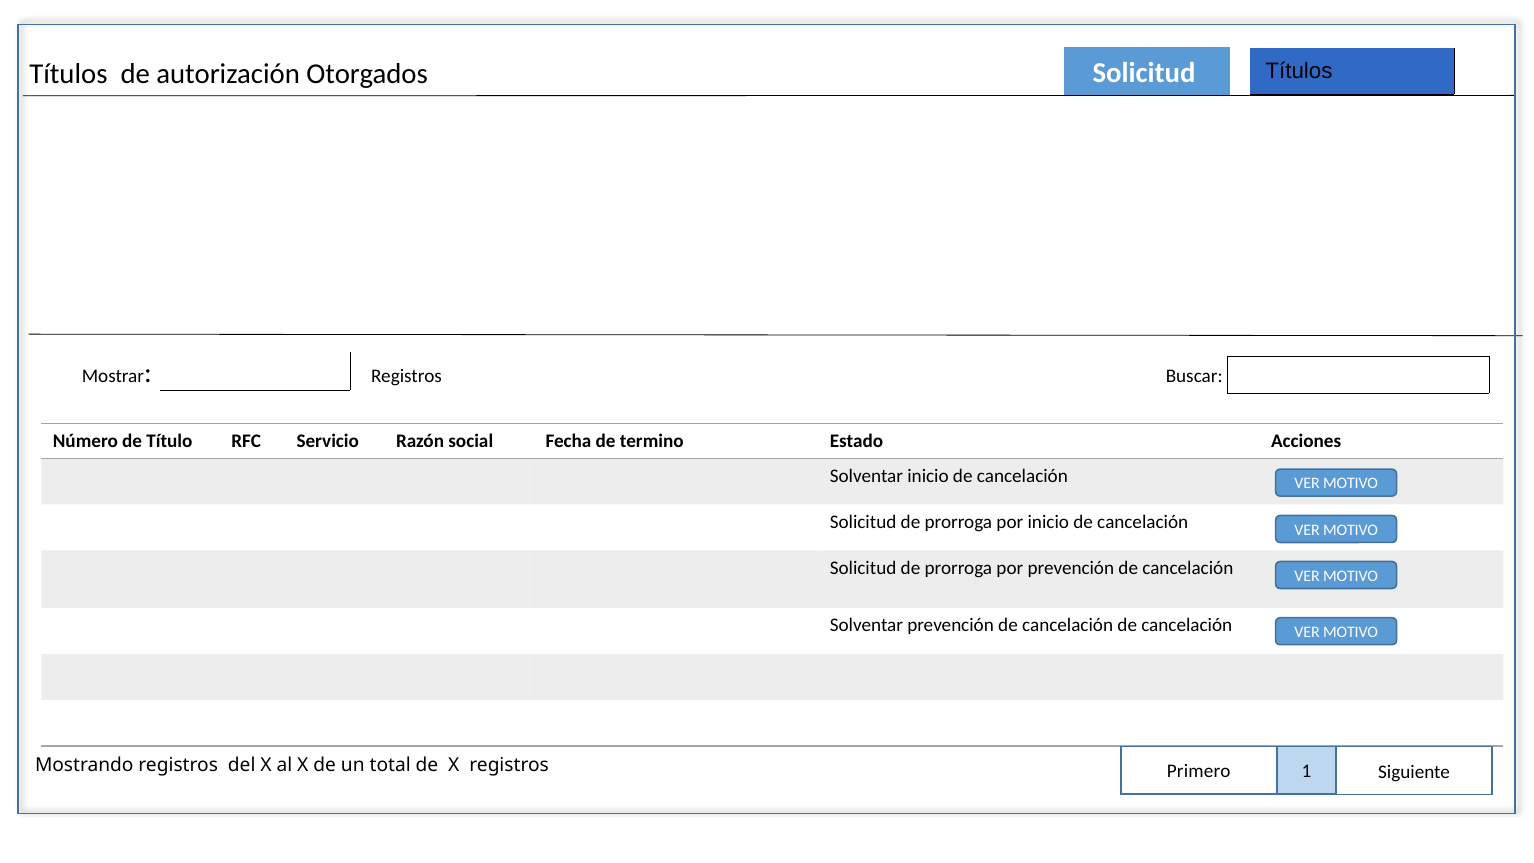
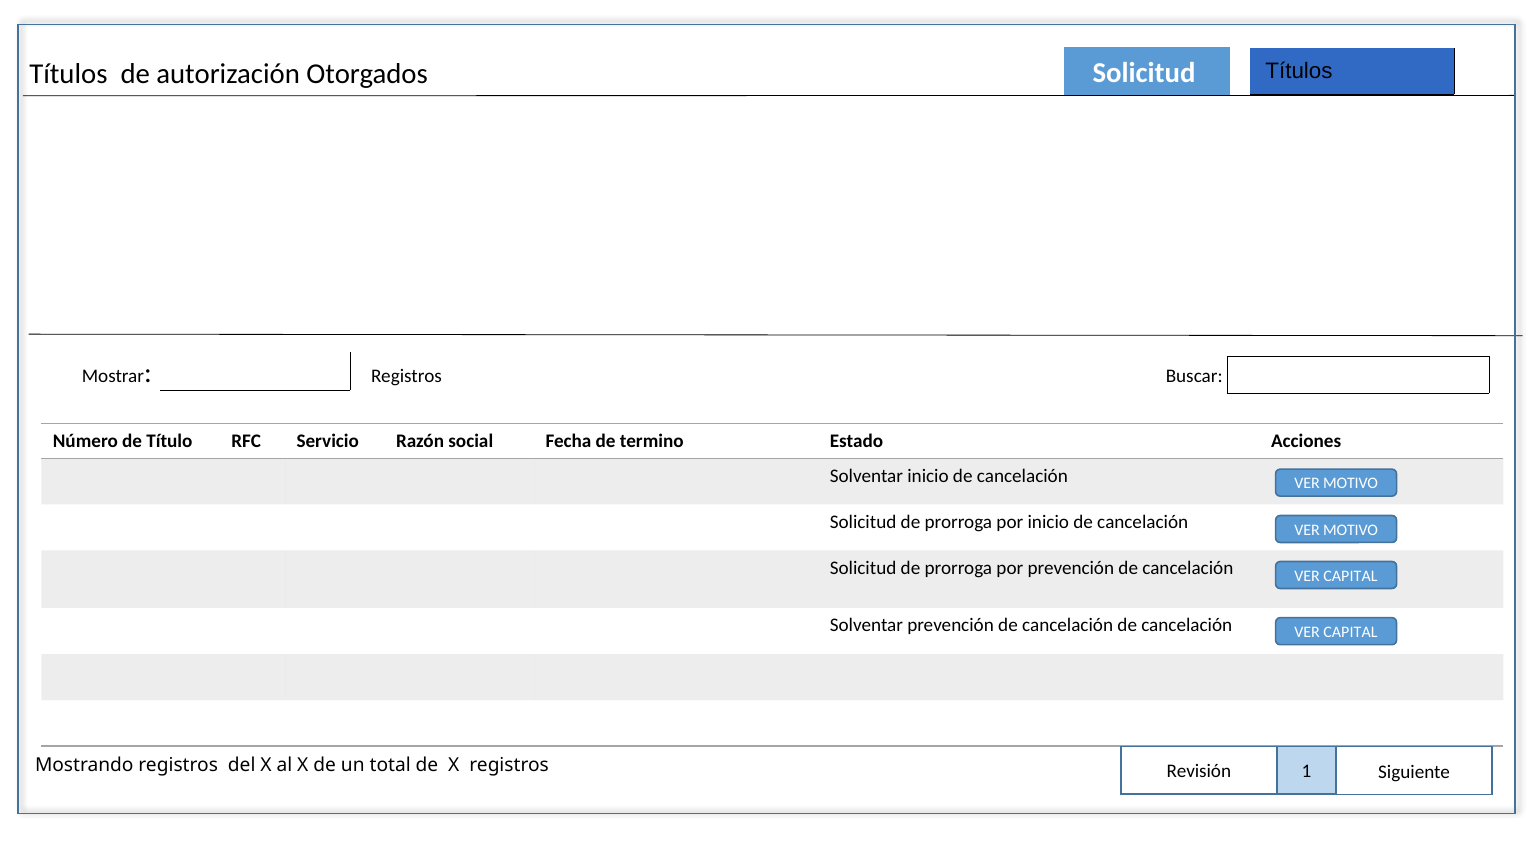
MOTIVO: MOTIVO -> CAPITAL (1350, 576)
MOTIVO: MOTIVO -> CAPITAL (1350, 632)
Primero: Primero -> Revisión (1199, 772)
